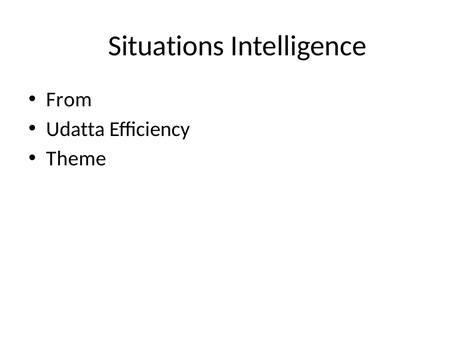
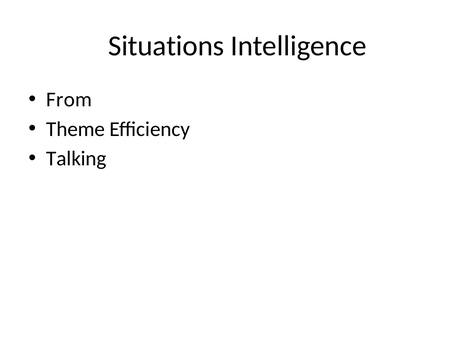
Udatta: Udatta -> Theme (76, 129)
Theme: Theme -> Talking (76, 159)
